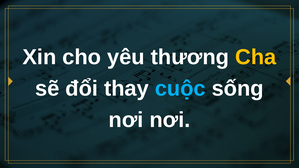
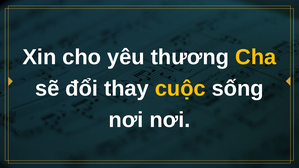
cuộc colour: light blue -> yellow (180, 89)
